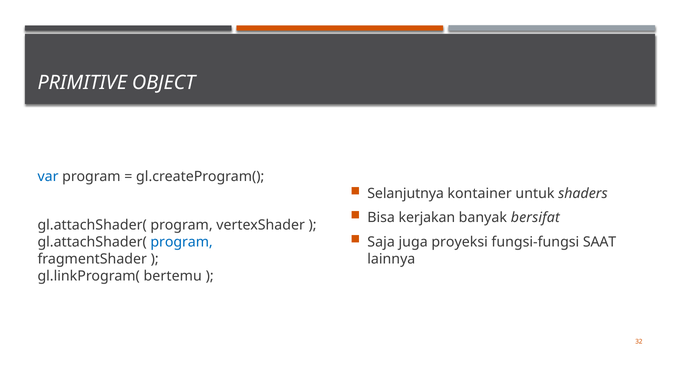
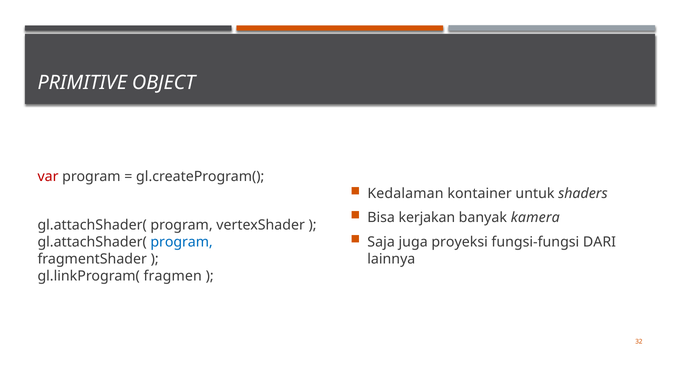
var colour: blue -> red (48, 177)
Selanjutnya: Selanjutnya -> Kedalaman (405, 194)
bersifat: bersifat -> kamera (535, 218)
SAAT: SAAT -> DARI (599, 242)
bertemu: bertemu -> fragmen (173, 276)
